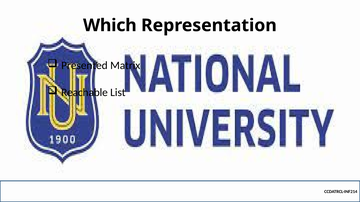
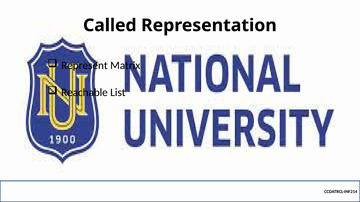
Which: Which -> Called (110, 25)
Presented: Presented -> Represent (84, 66)
